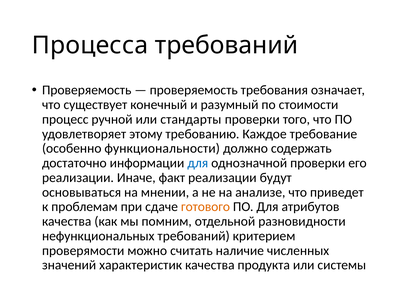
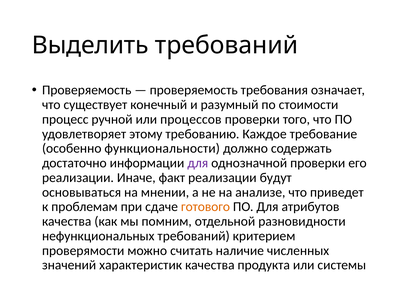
Процесса: Процесса -> Выделить (90, 45)
стандарты: стандарты -> процессов (191, 119)
для colour: blue -> purple (198, 163)
